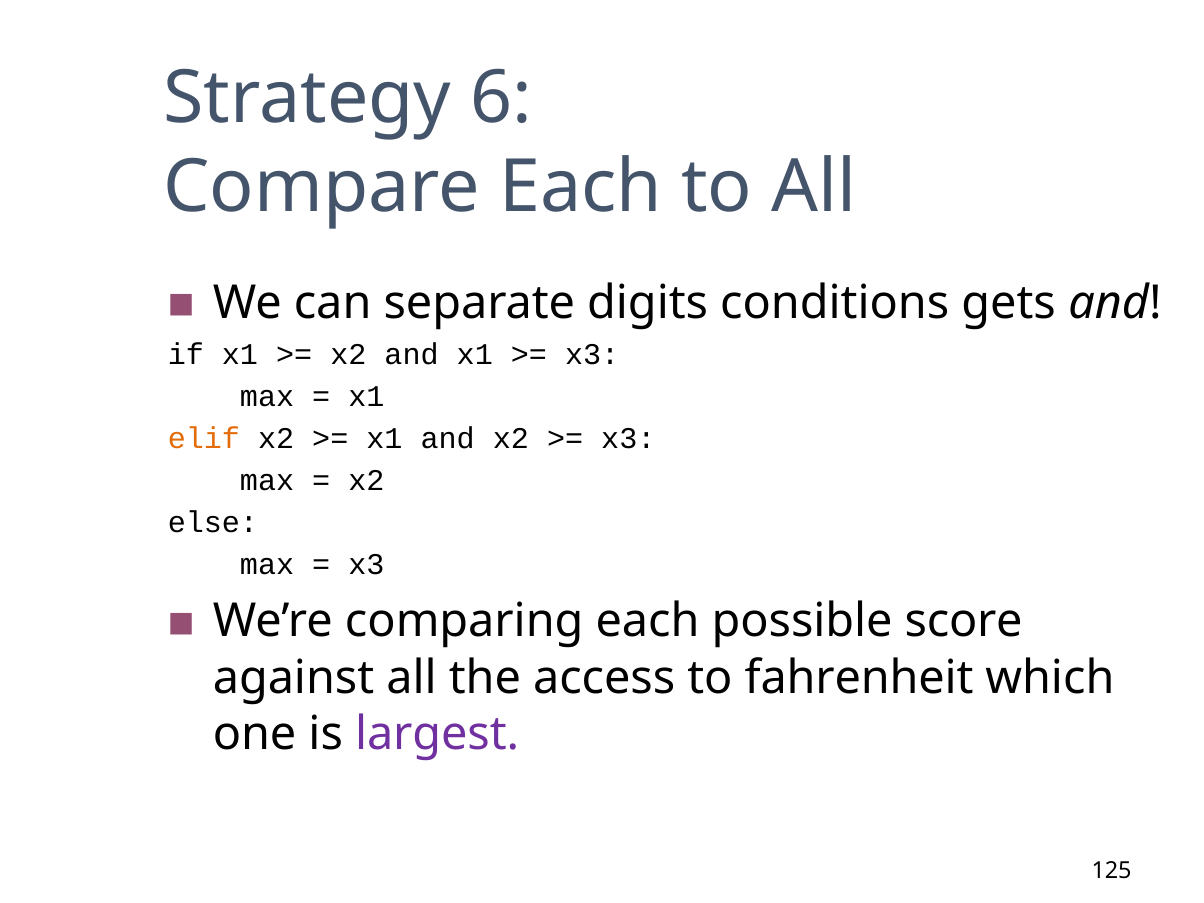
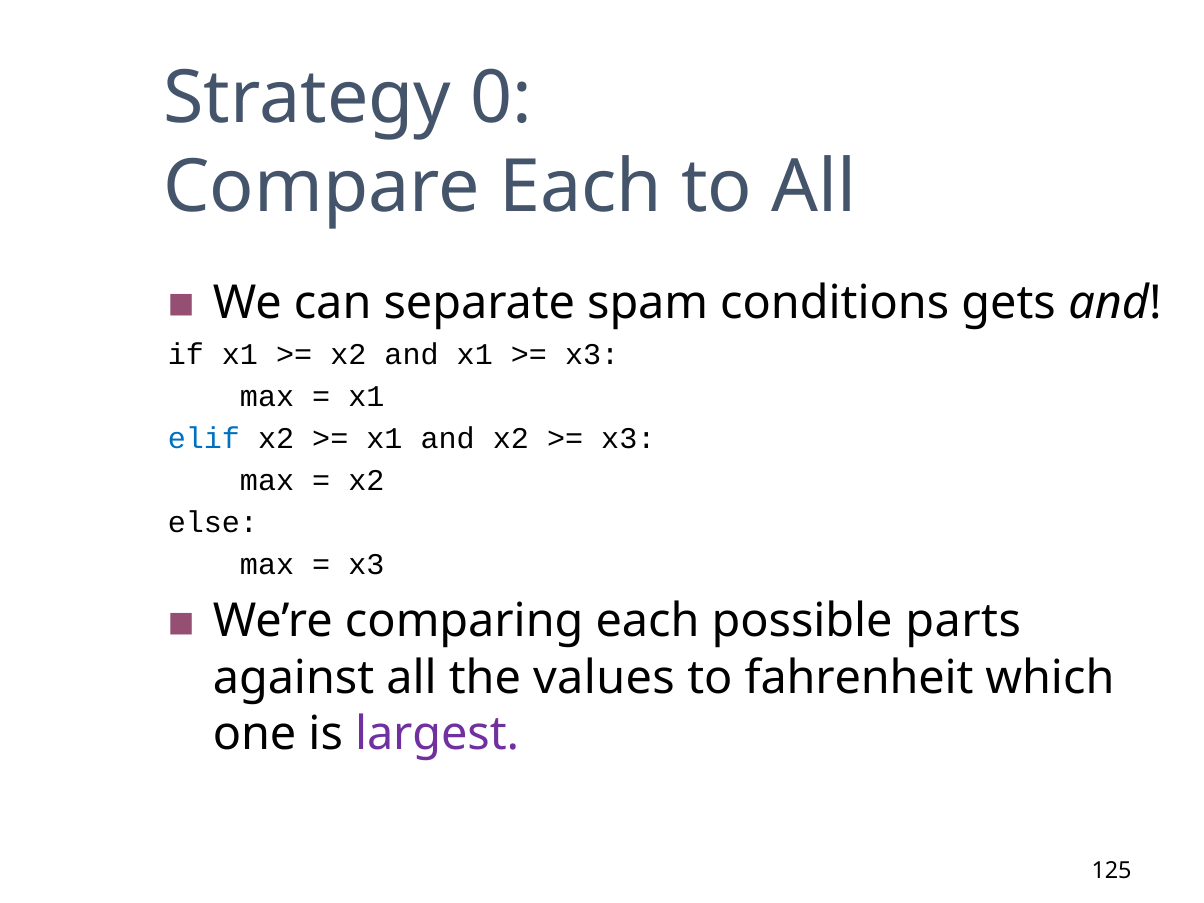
6: 6 -> 0 (501, 98)
digits: digits -> spam (648, 303)
elif colour: orange -> blue (204, 438)
score: score -> parts (963, 622)
access: access -> values (604, 678)
